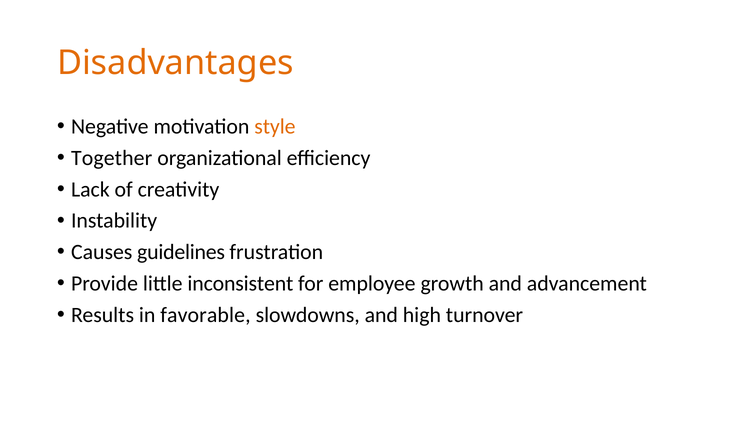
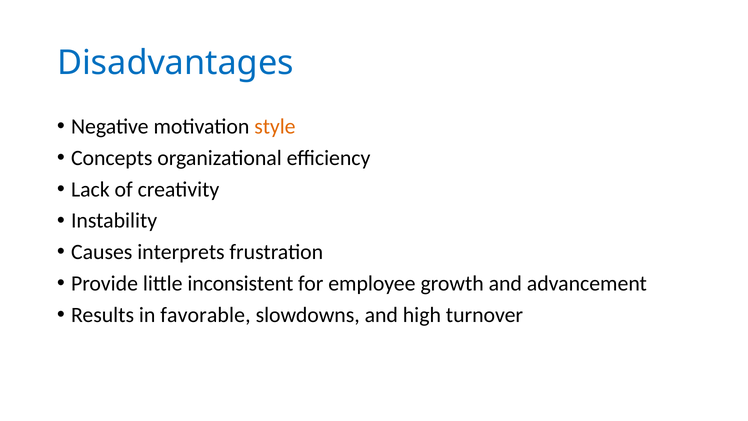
Disadvantages colour: orange -> blue (175, 63)
Together: Together -> Concepts (112, 158)
guidelines: guidelines -> interprets (181, 252)
